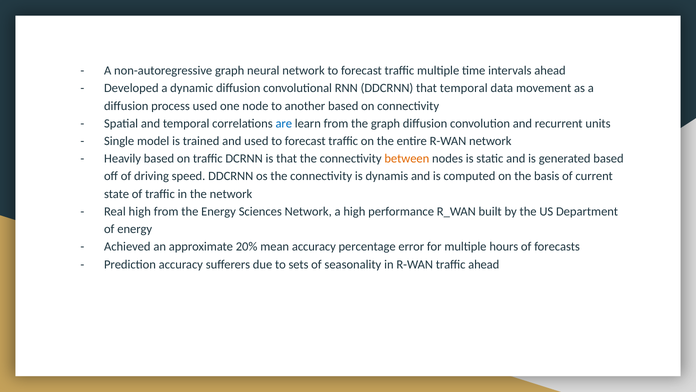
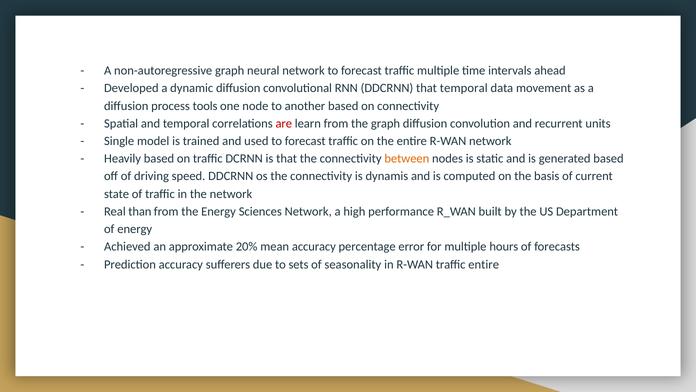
process used: used -> tools (205, 106)
are colour: blue -> red (284, 123)
Real high: high -> than (140, 211)
traffic ahead: ahead -> entire (484, 264)
